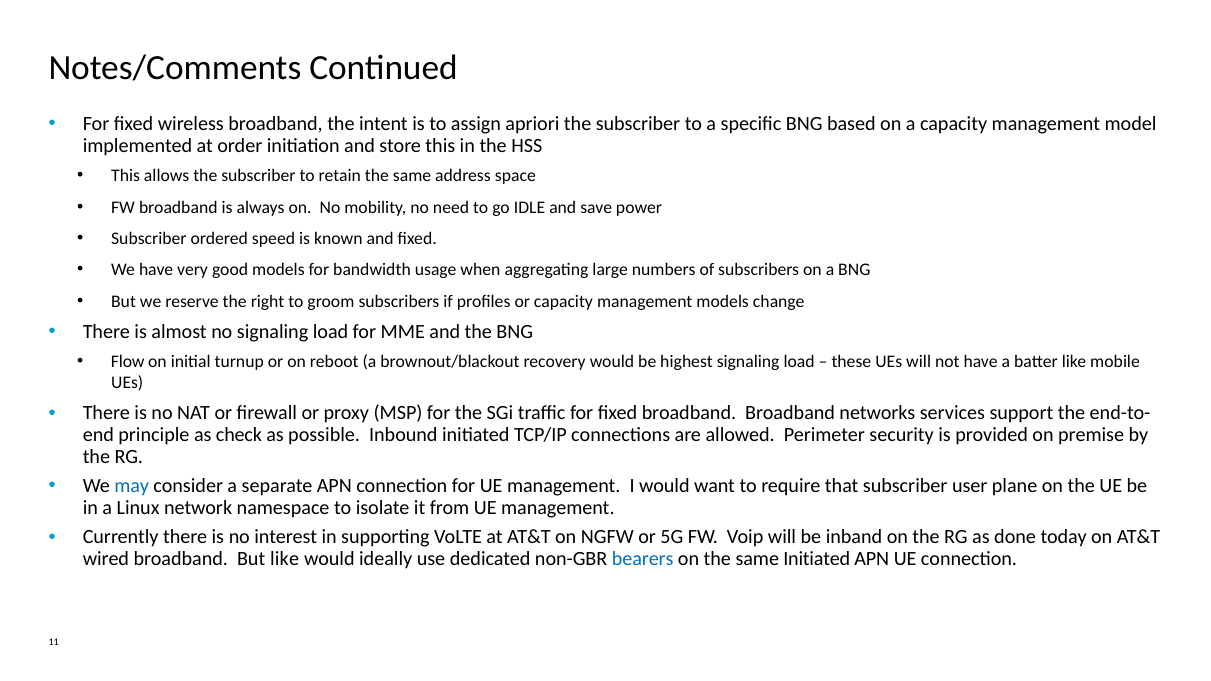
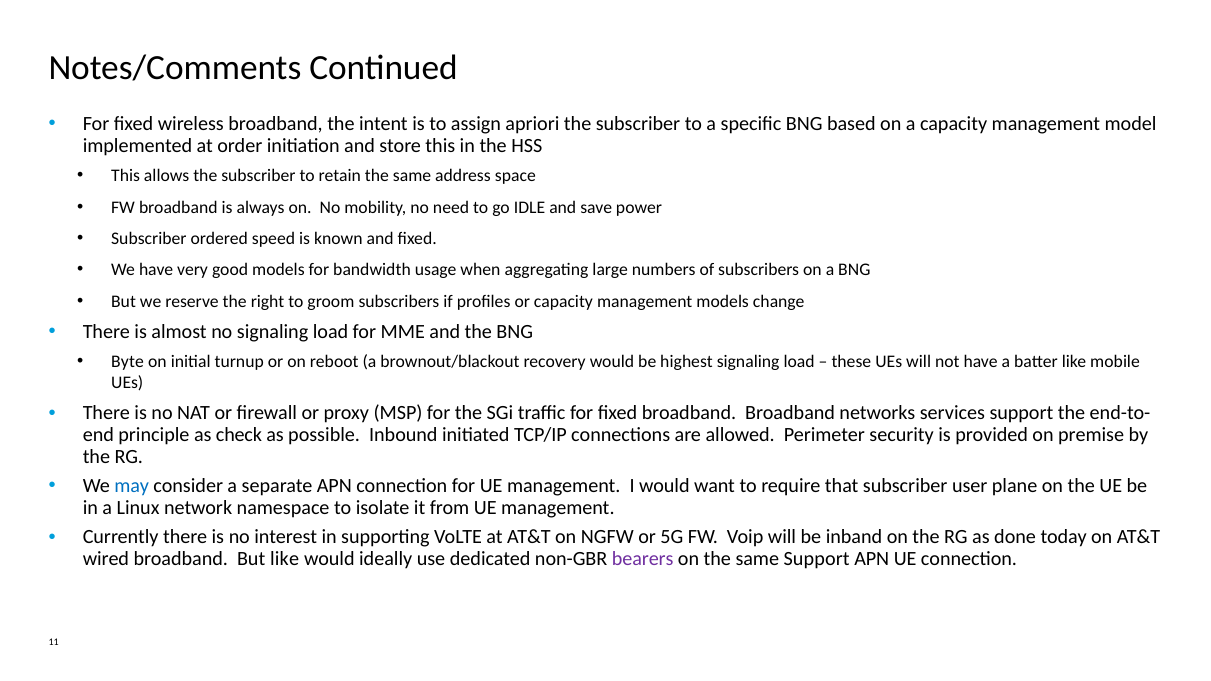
Flow: Flow -> Byte (128, 362)
bearers colour: blue -> purple (643, 559)
same Initiated: Initiated -> Support (817, 559)
